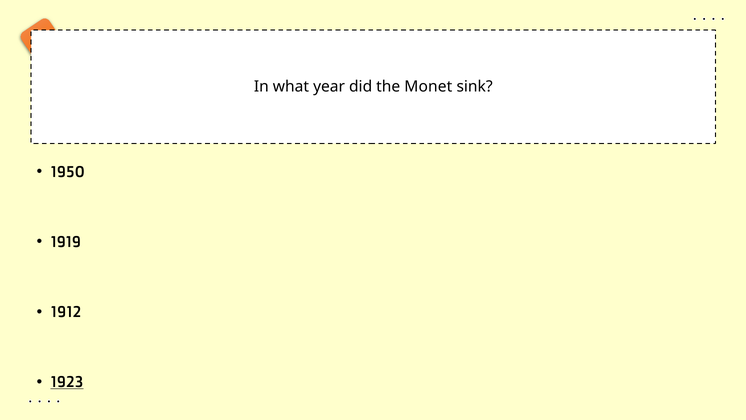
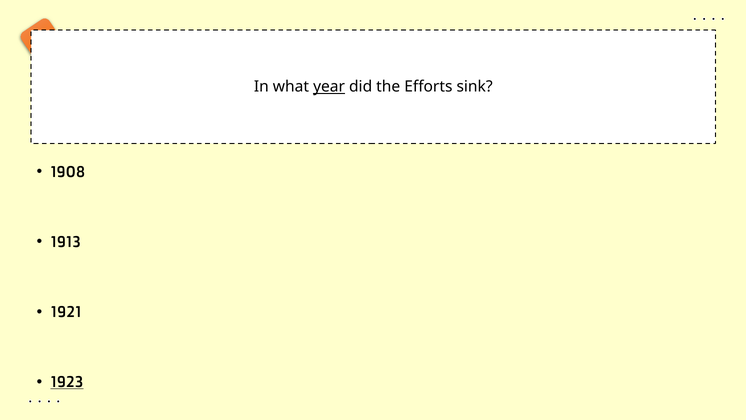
year underline: none -> present (329, 87)
Monet: Monet -> Efforts (428, 87)
1950: 1950 -> 1908 (68, 172)
1919: 1919 -> 1913 (66, 242)
1912: 1912 -> 1921 (66, 312)
